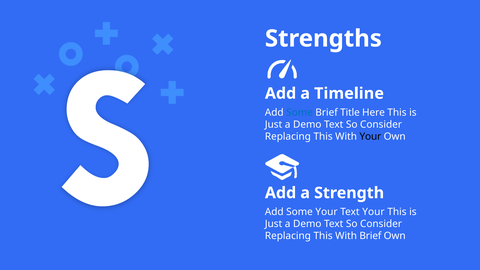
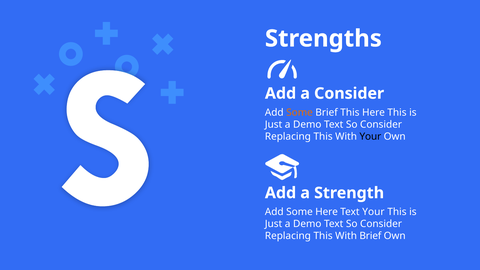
a Timeline: Timeline -> Consider (349, 93)
Some colour: blue -> orange (299, 112)
Brief Title: Title -> This (350, 112)
Some Your: Your -> Here (327, 212)
